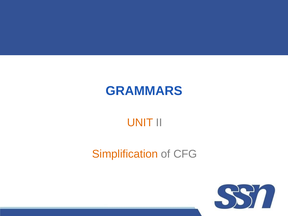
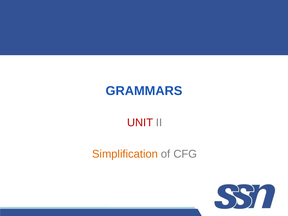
UNIT colour: orange -> red (140, 123)
